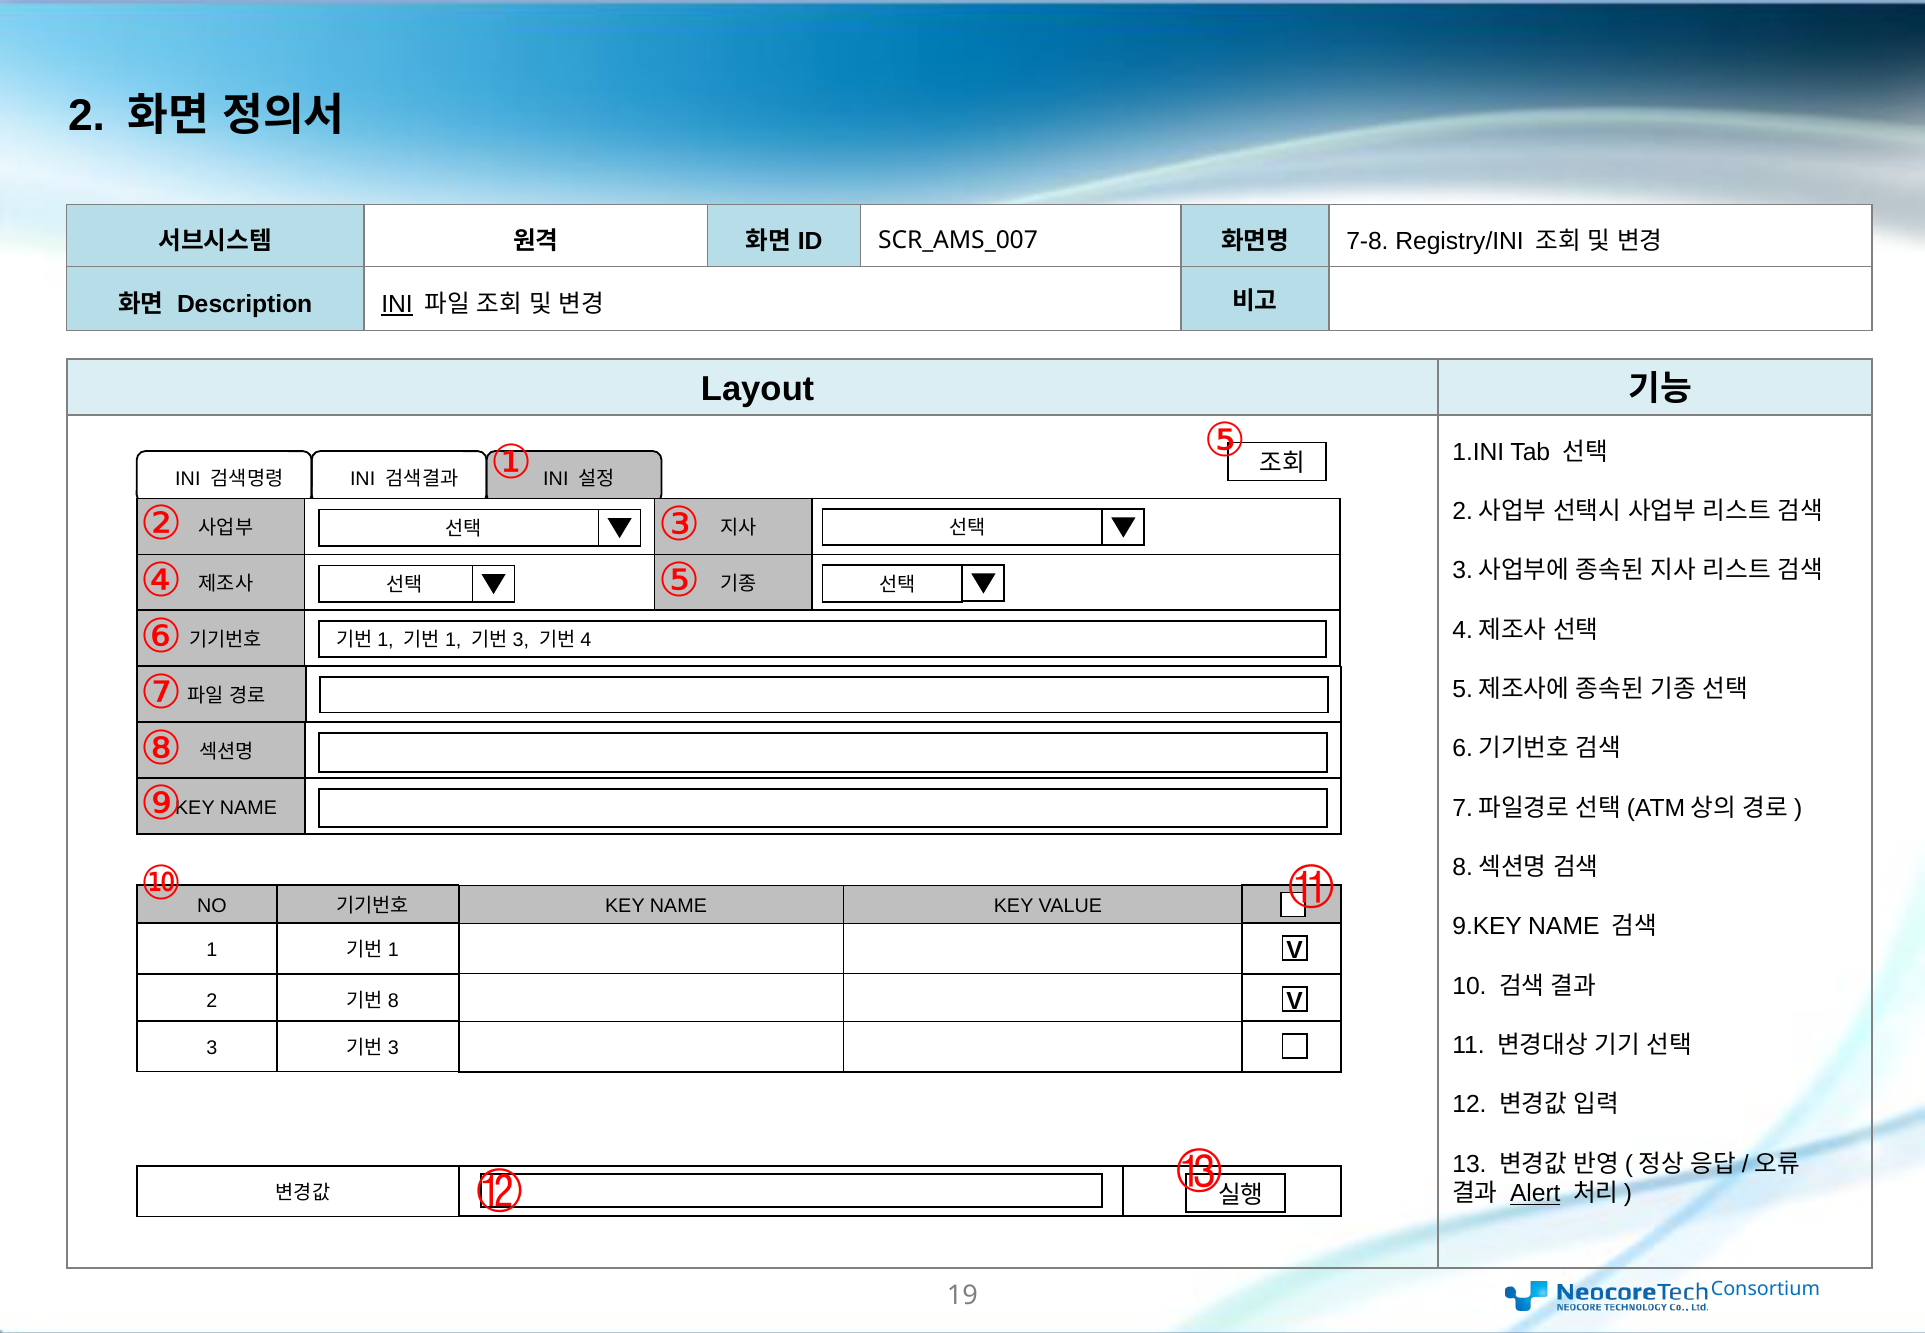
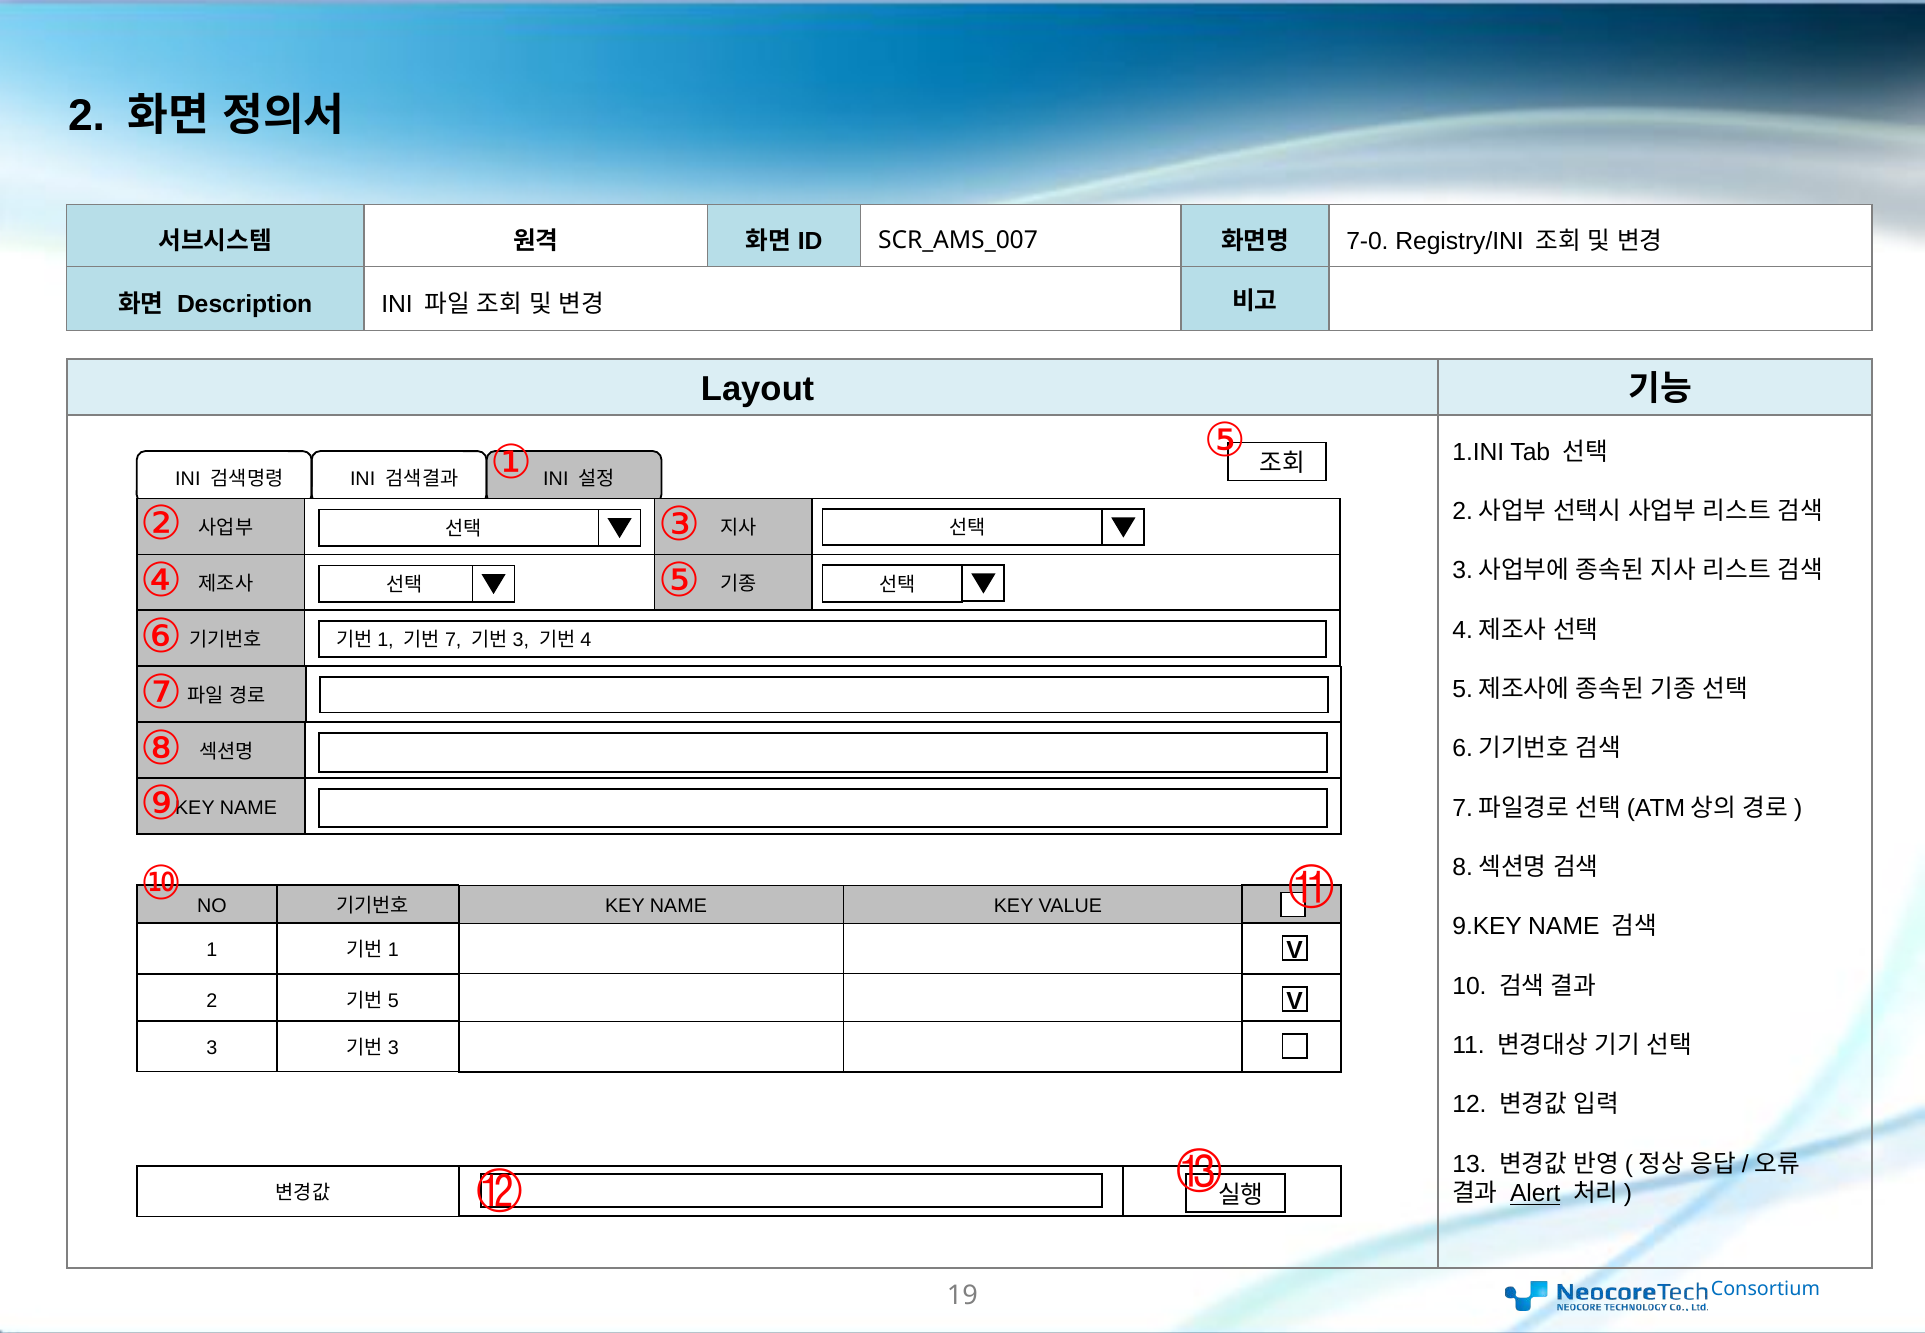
7-8: 7-8 -> 7-0 (1367, 242)
INI underline: present -> none (397, 304)
1: 1 -> 7 (453, 640)
8: 8 -> 5 (393, 1001)
